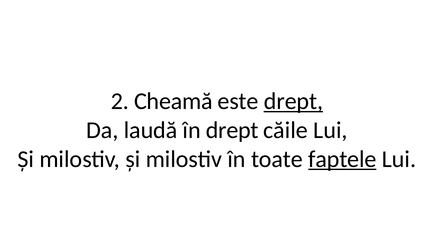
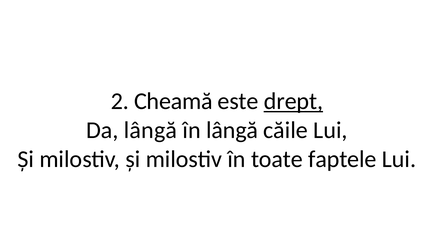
Da laudă: laudă -> lângă (150, 130)
în drept: drept -> lângă (232, 130)
faptele underline: present -> none (342, 159)
